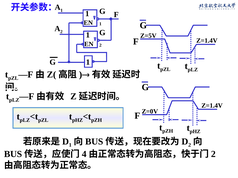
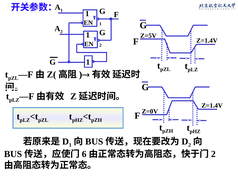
4: 4 -> 6 (84, 154)
